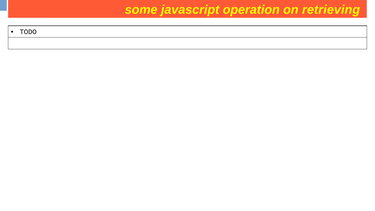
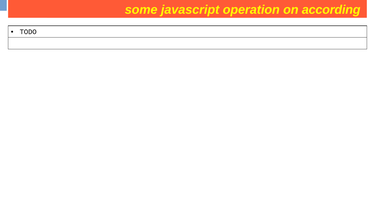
retrieving: retrieving -> according (331, 10)
